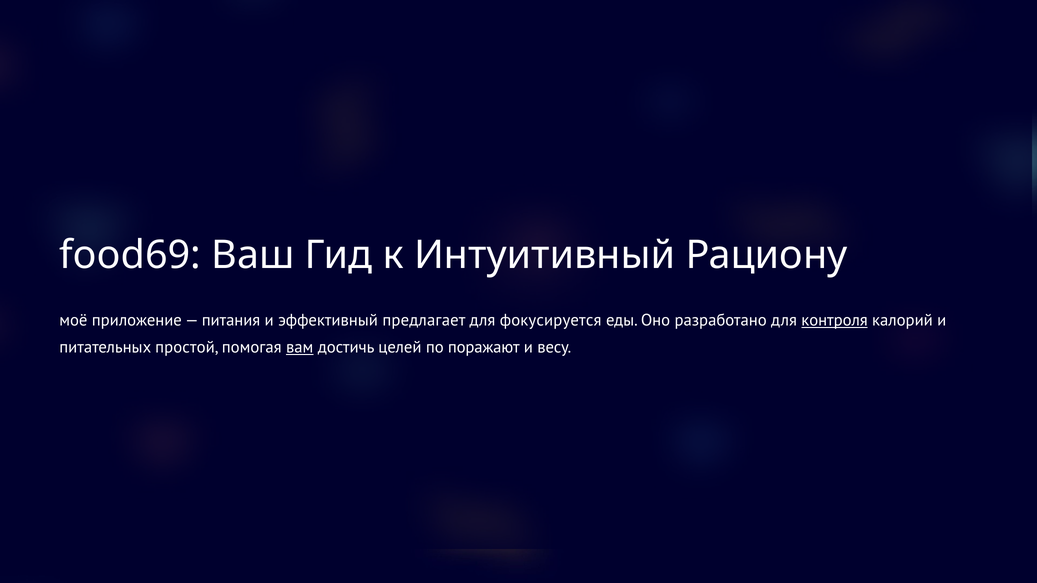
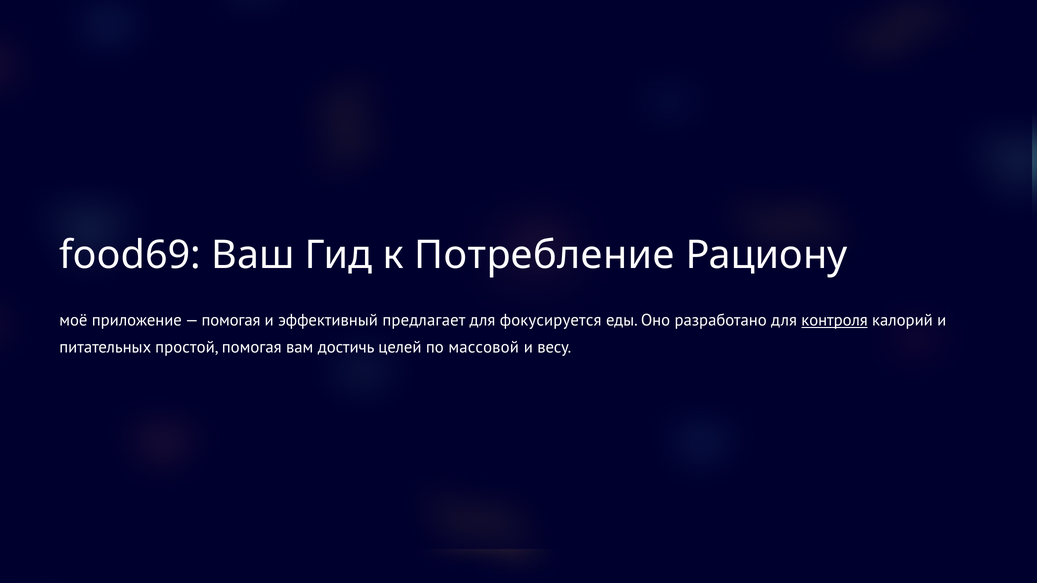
Интуитивный: Интуитивный -> Потребление (544, 255)
питания: питания -> помогая (231, 320)
вам underline: present -> none (300, 347)
поражают: поражают -> массовой (484, 347)
